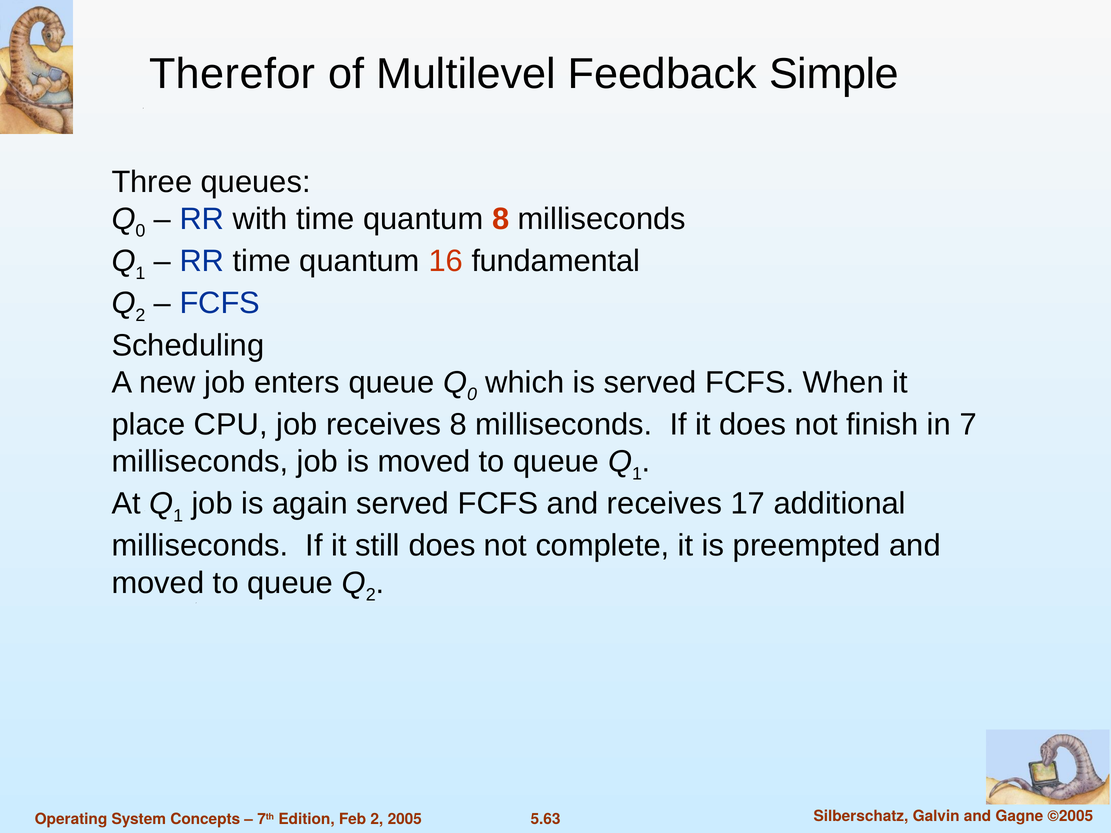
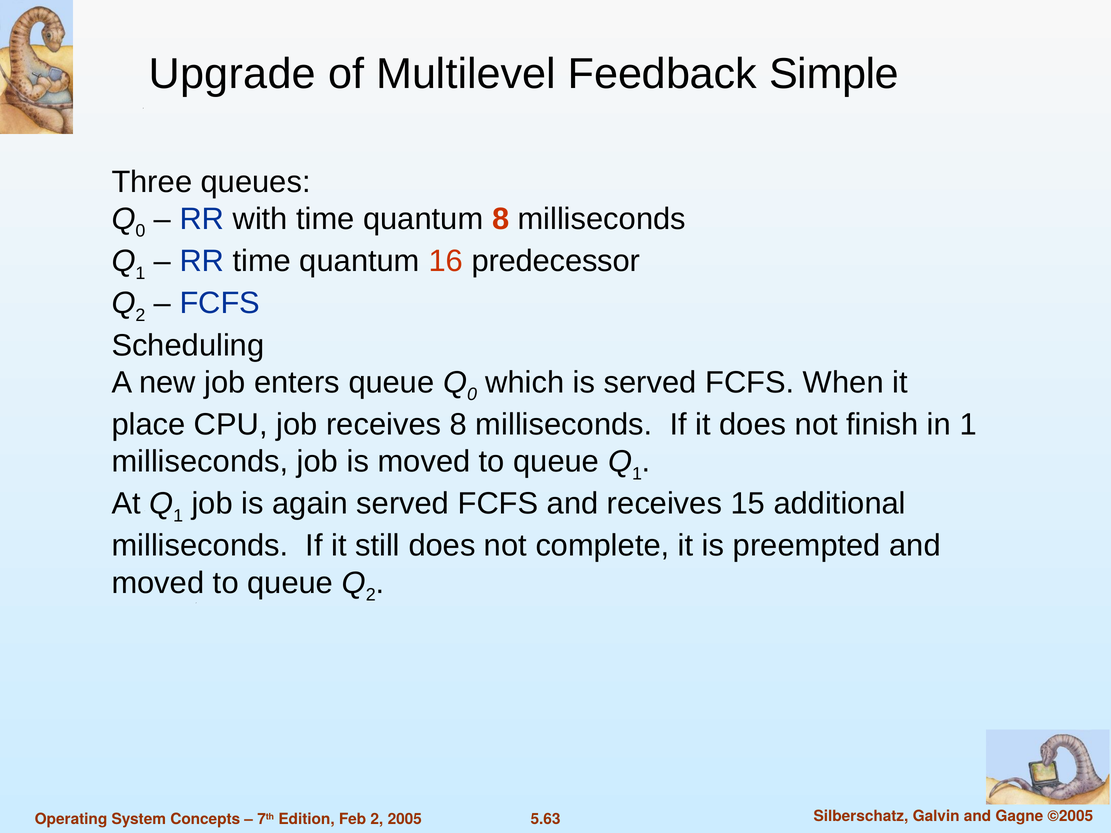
Therefor: Therefor -> Upgrade (232, 74)
fundamental: fundamental -> predecessor (556, 261)
in 7: 7 -> 1 (968, 425)
17: 17 -> 15 (748, 504)
